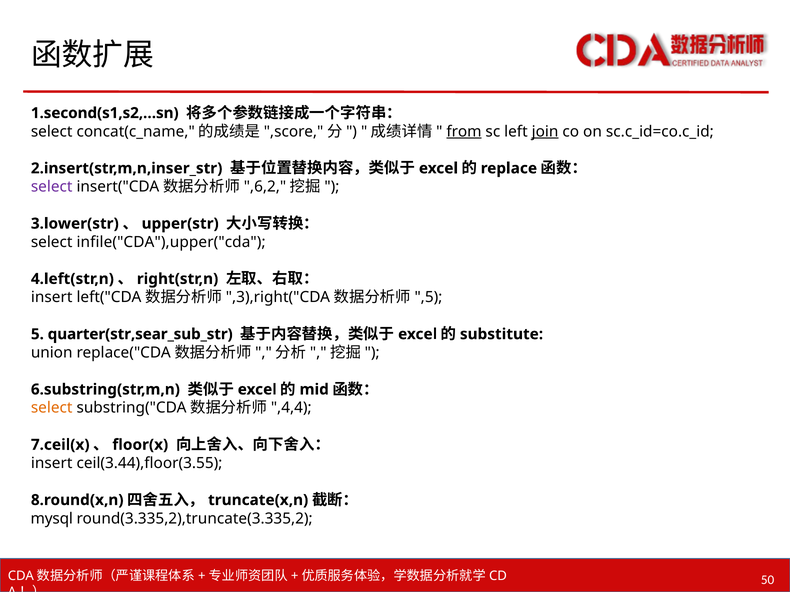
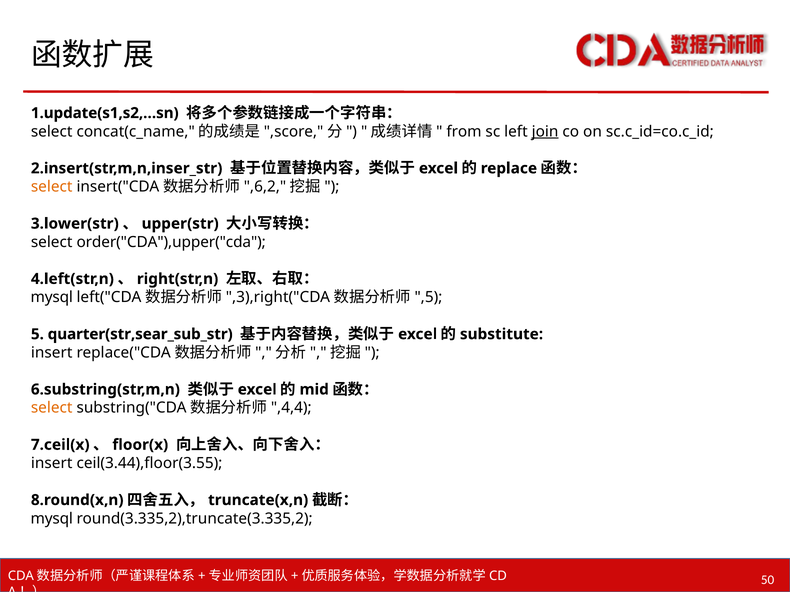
1.second(s1,s2,…sn: 1.second(s1,s2,…sn -> 1.update(s1,s2,…sn (105, 113)
from underline: present -> none (464, 132)
select colour: purple -> orange (52, 187)
infile("CDA"),upper("cda: infile("CDA"),upper("cda -> order("CDA"),upper("cda (171, 242)
insert: insert -> mysql (52, 298)
union: union -> insert (52, 353)
